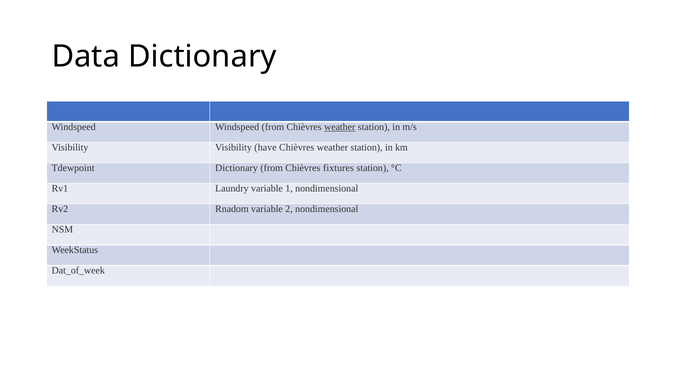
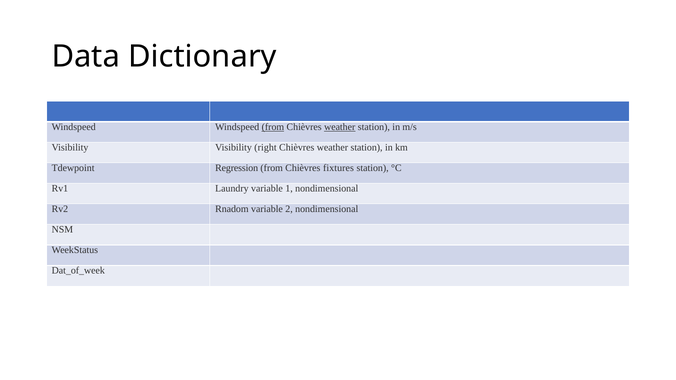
from underline: none -> present (273, 127)
have: have -> right (266, 148)
Tdewpoint Dictionary: Dictionary -> Regression (237, 168)
